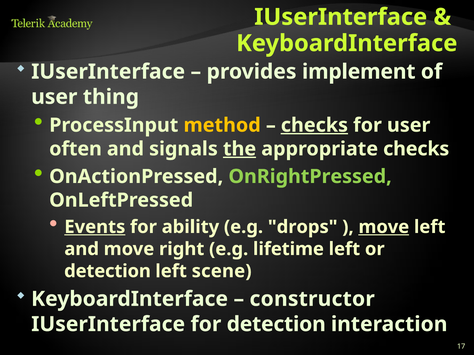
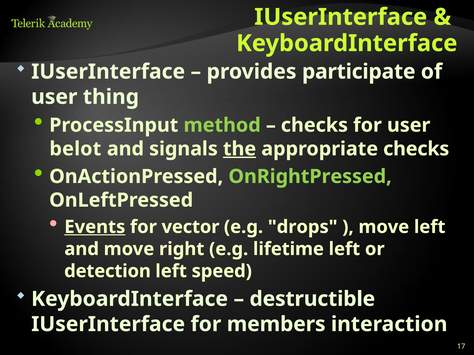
implement: implement -> participate (359, 72)
method colour: yellow -> light green (222, 125)
checks underline: present -> none (314, 125)
often: often -> belot (75, 149)
ability: ability -> vector (191, 227)
move underline: present -> none (384, 227)
scene: scene -> speed (222, 271)
constructor: constructor -> destructible (312, 299)
for detection: detection -> members (276, 325)
